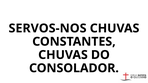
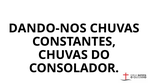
SERVOS-NOS: SERVOS-NOS -> DANDO-NOS (48, 28)
